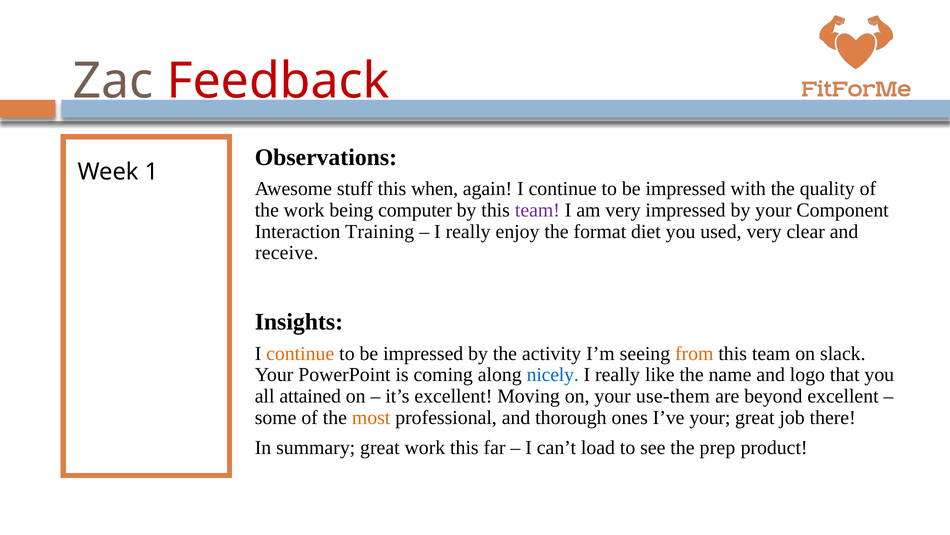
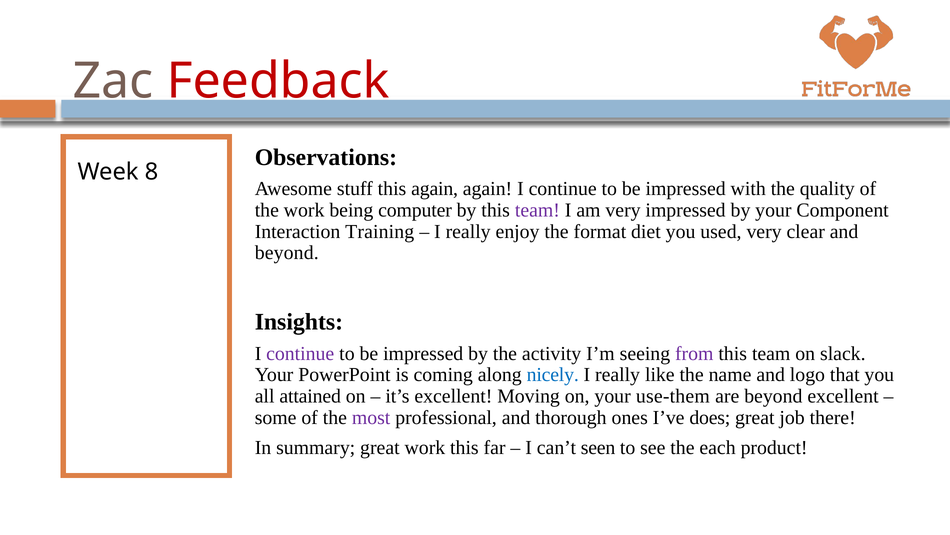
1: 1 -> 8 (151, 171)
this when: when -> again (435, 188)
receive: receive -> beyond (287, 253)
continue colour: orange -> purple (300, 353)
from colour: orange -> purple (694, 353)
most colour: orange -> purple (371, 417)
I’ve your: your -> does (710, 417)
load: load -> seen (598, 447)
prep: prep -> each (718, 447)
